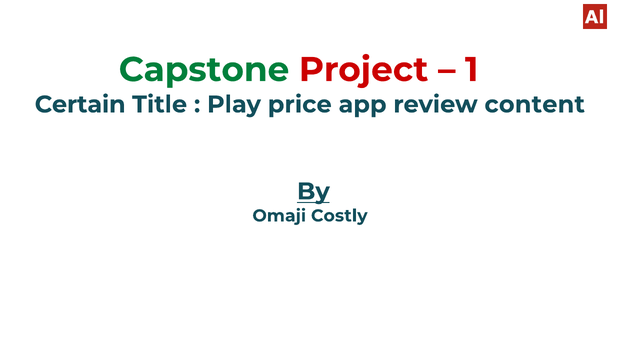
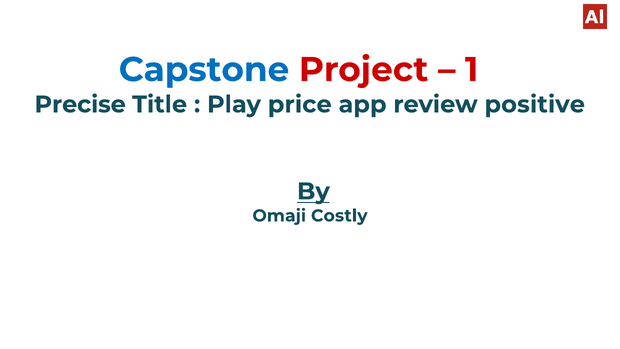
Capstone colour: green -> blue (204, 70)
Certain: Certain -> Precise (80, 104)
content: content -> positive (535, 104)
